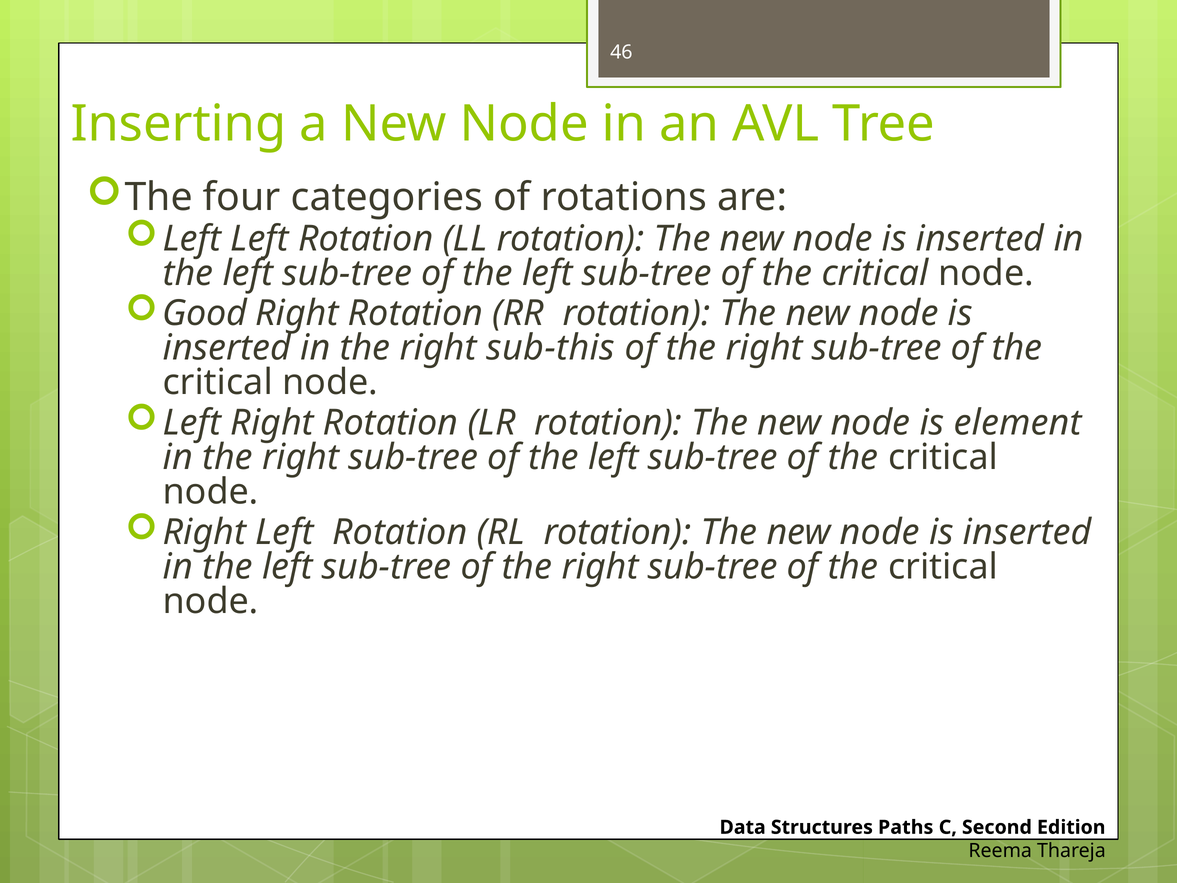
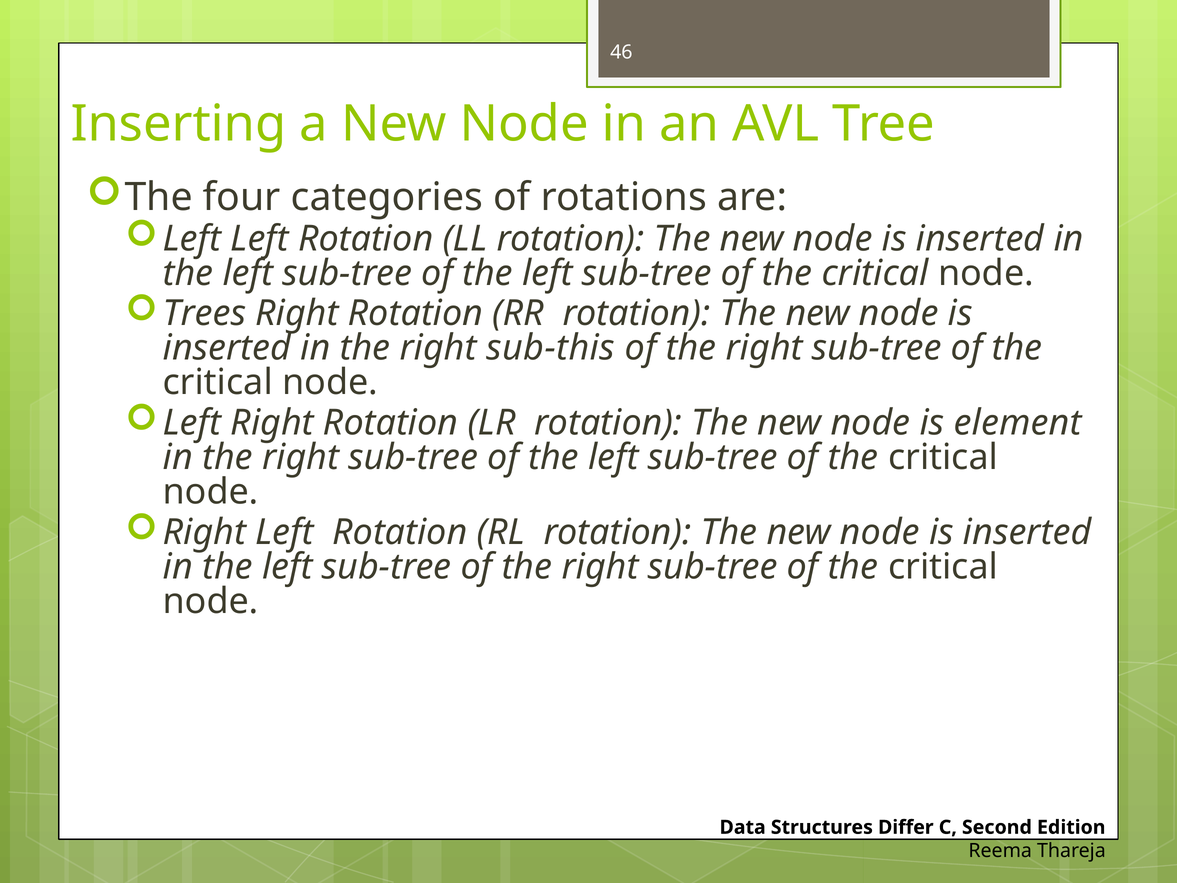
Good: Good -> Trees (204, 313)
Paths: Paths -> Differ (906, 827)
